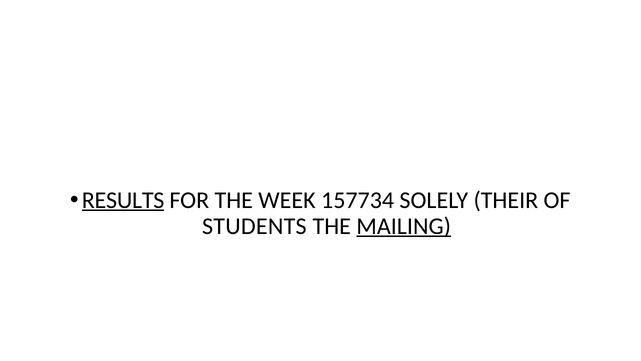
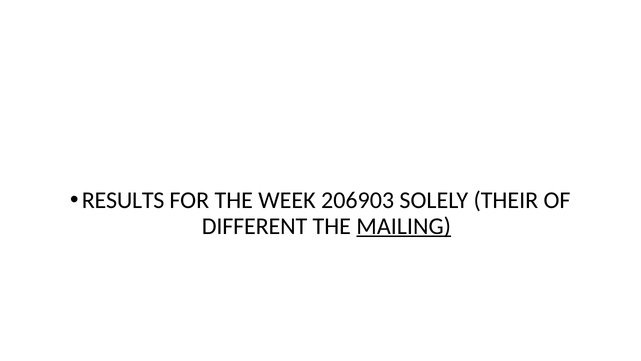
RESULTS underline: present -> none (123, 200)
157734: 157734 -> 206903 (358, 200)
STUDENTS: STUDENTS -> DIFFERENT (255, 226)
